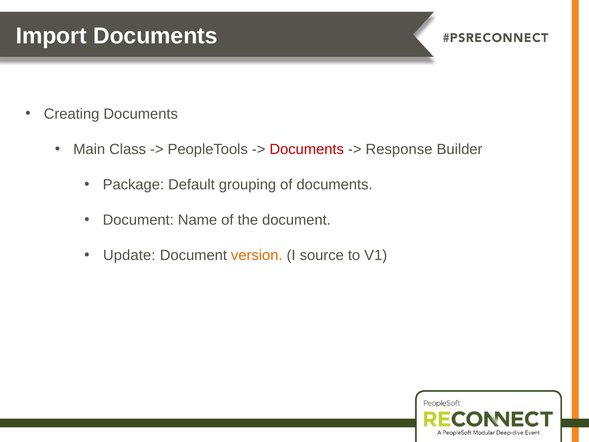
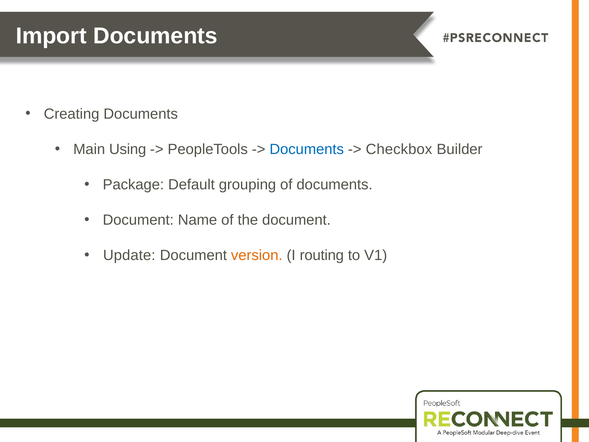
Class: Class -> Using (128, 149)
Documents colour: red -> blue (307, 149)
Response: Response -> Checkbox (399, 149)
source: source -> routing (322, 255)
